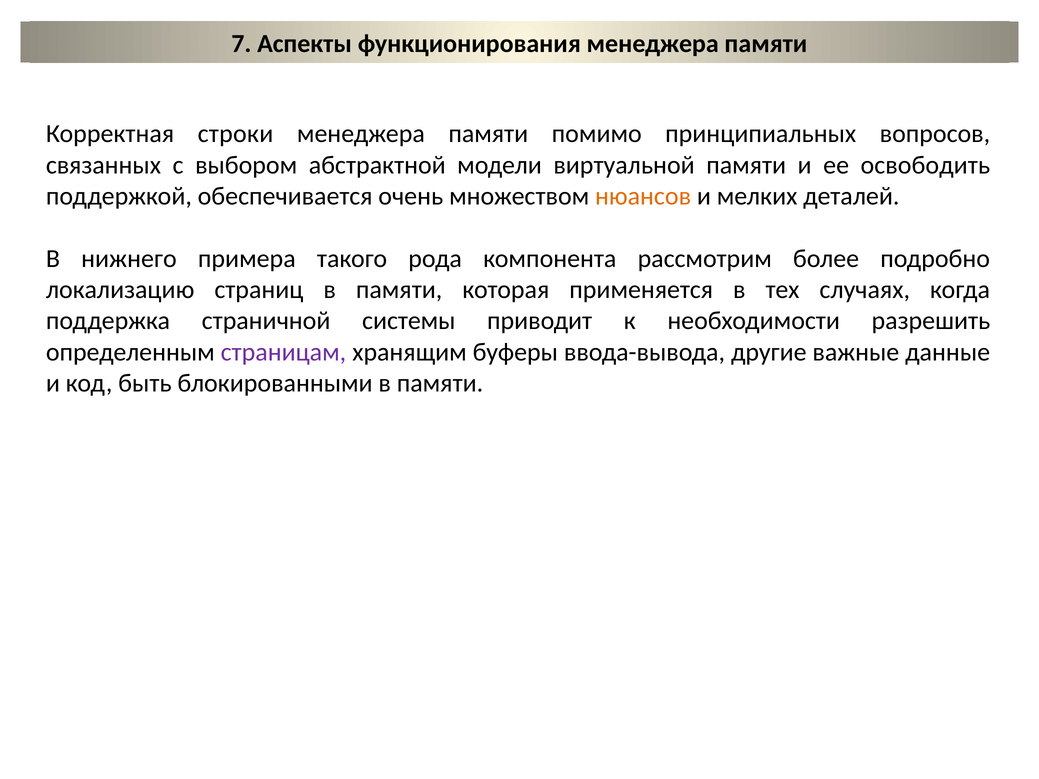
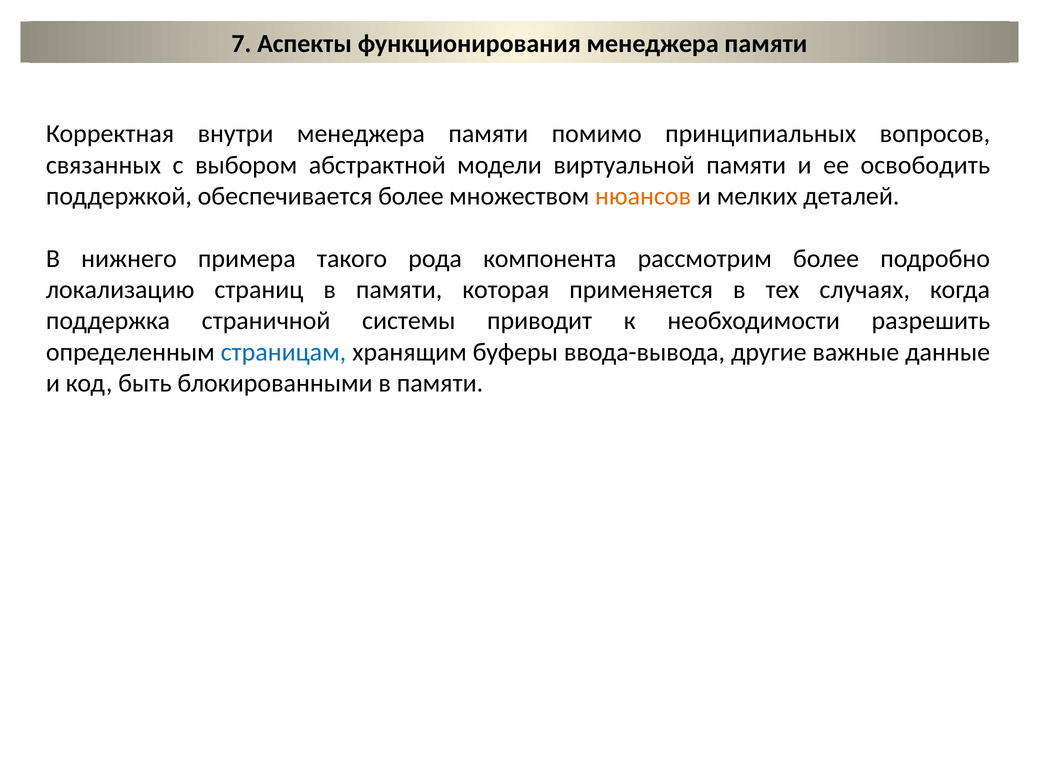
строки: строки -> внутри (236, 134)
обеспечивается очень: очень -> более (411, 196)
страницам colour: purple -> blue (283, 352)
